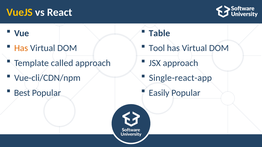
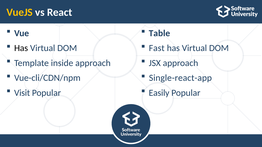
Has colour: orange -> black (21, 48)
Tool: Tool -> Fast (157, 48)
called: called -> inside (62, 63)
Best: Best -> Visit (22, 93)
